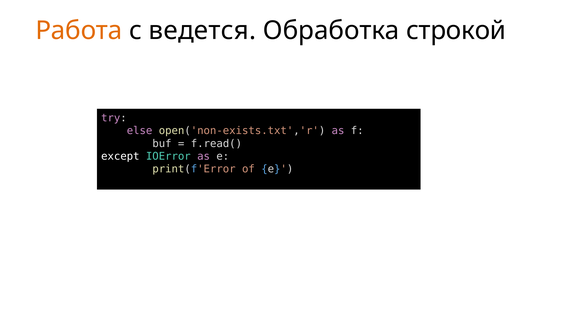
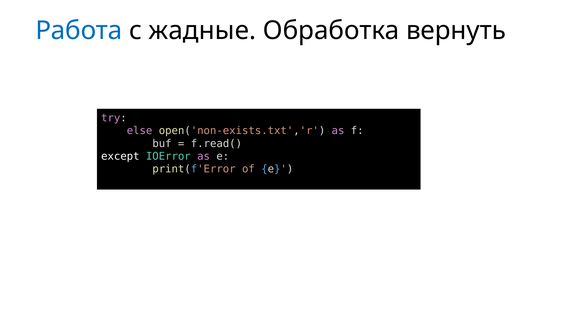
Работа colour: orange -> blue (79, 31)
ведется: ведется -> жадные (202, 31)
строкой: строкой -> вернуть (456, 31)
